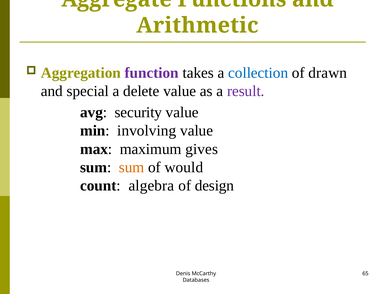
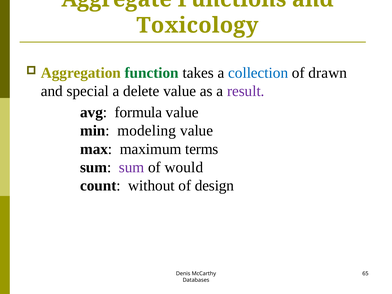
Arithmetic: Arithmetic -> Toxicology (197, 25)
function colour: purple -> green (152, 73)
security: security -> formula (138, 112)
involving: involving -> modeling (147, 131)
gives: gives -> terms (202, 149)
sum colour: orange -> purple (132, 167)
algebra: algebra -> without (151, 186)
